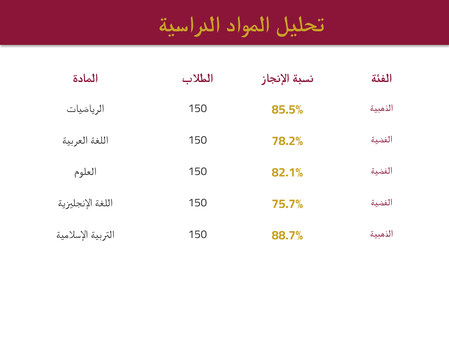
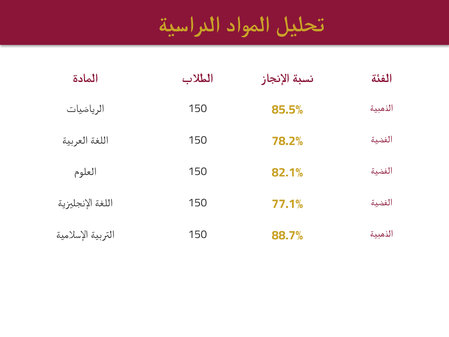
75.7%: 75.7% -> 77.1% (287, 204)
